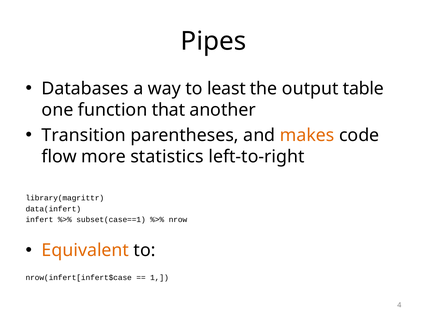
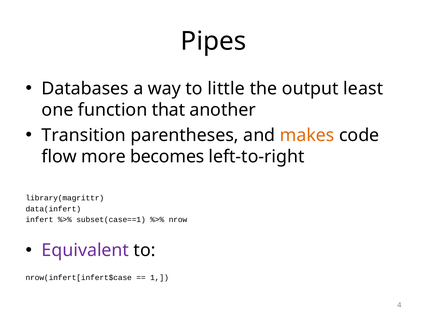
least: least -> little (226, 89)
table: table -> least (363, 89)
statistics: statistics -> becomes (167, 157)
Equivalent colour: orange -> purple (85, 251)
